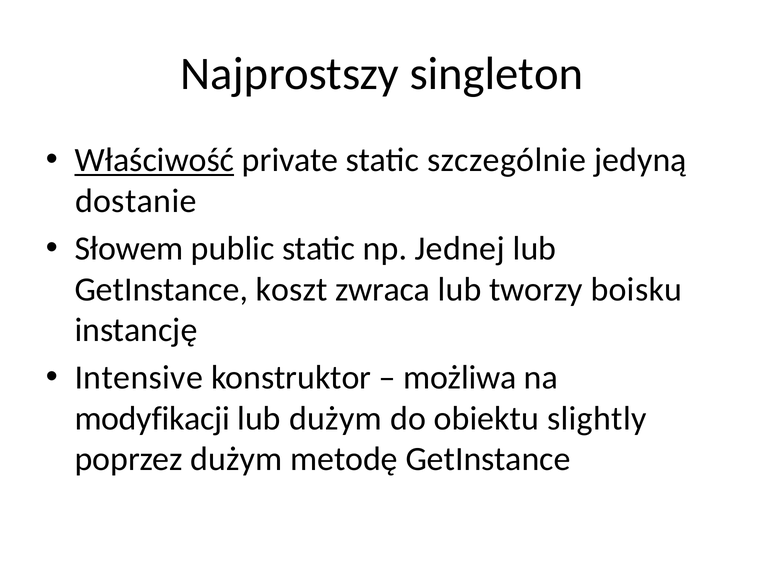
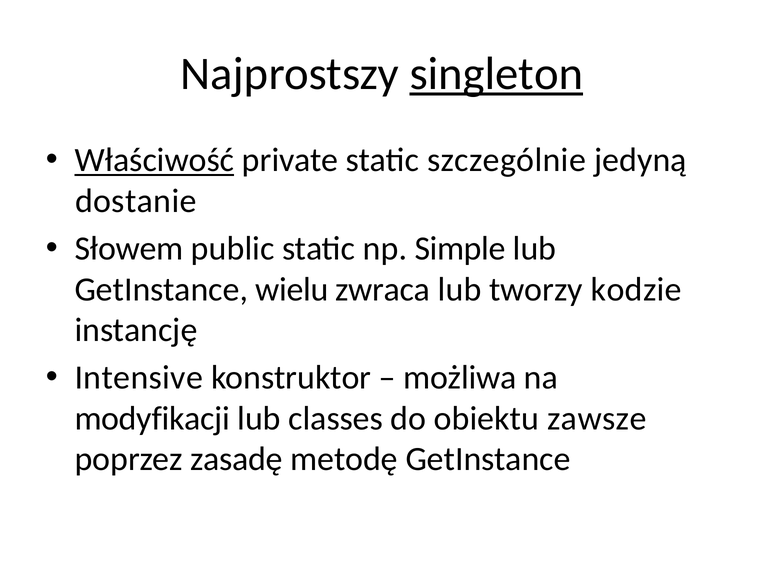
singleton underline: none -> present (496, 74)
Jednej: Jednej -> Simple (460, 249)
koszt: koszt -> wielu (292, 289)
boisku: boisku -> kodzie (636, 289)
lub dużym: dużym -> classes (336, 418)
slightly: slightly -> zawsze (597, 418)
poprzez dużym: dużym -> zasadę (237, 459)
